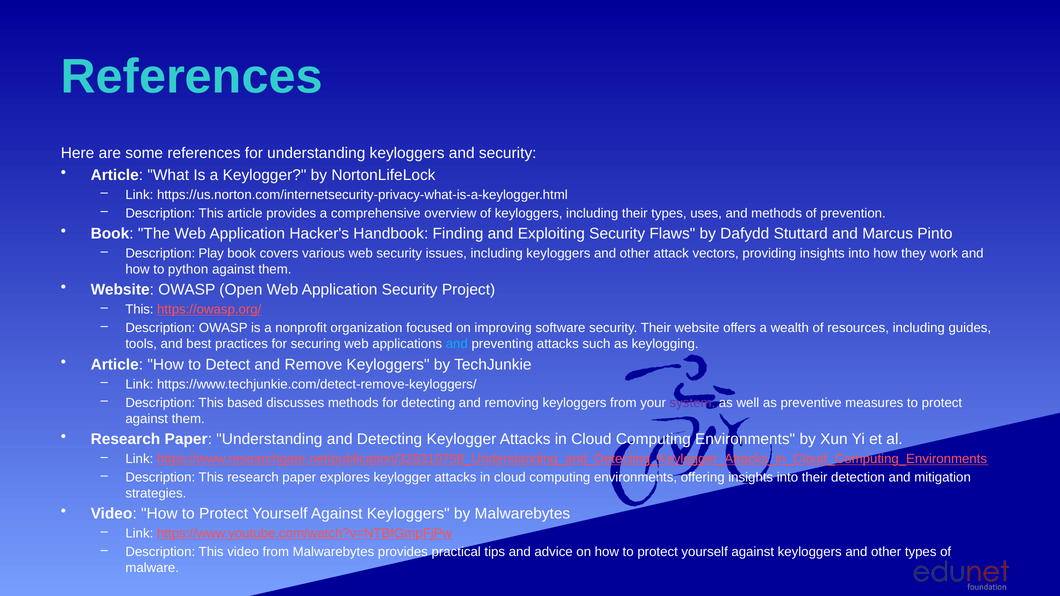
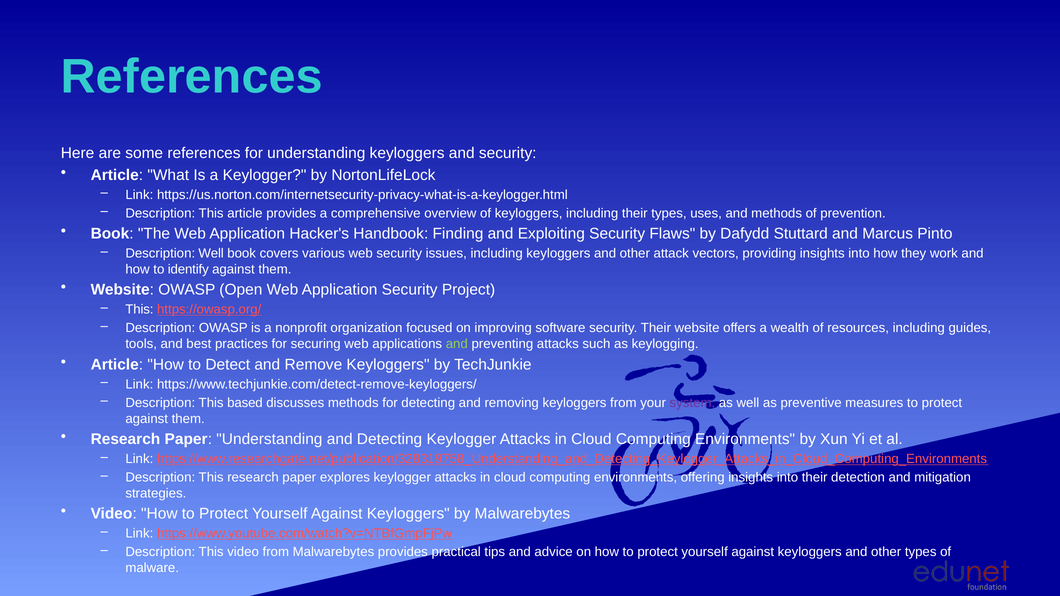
Description Play: Play -> Well (211, 254)
python: python -> identify (188, 269)
and colour: light blue -> light green (457, 344)
